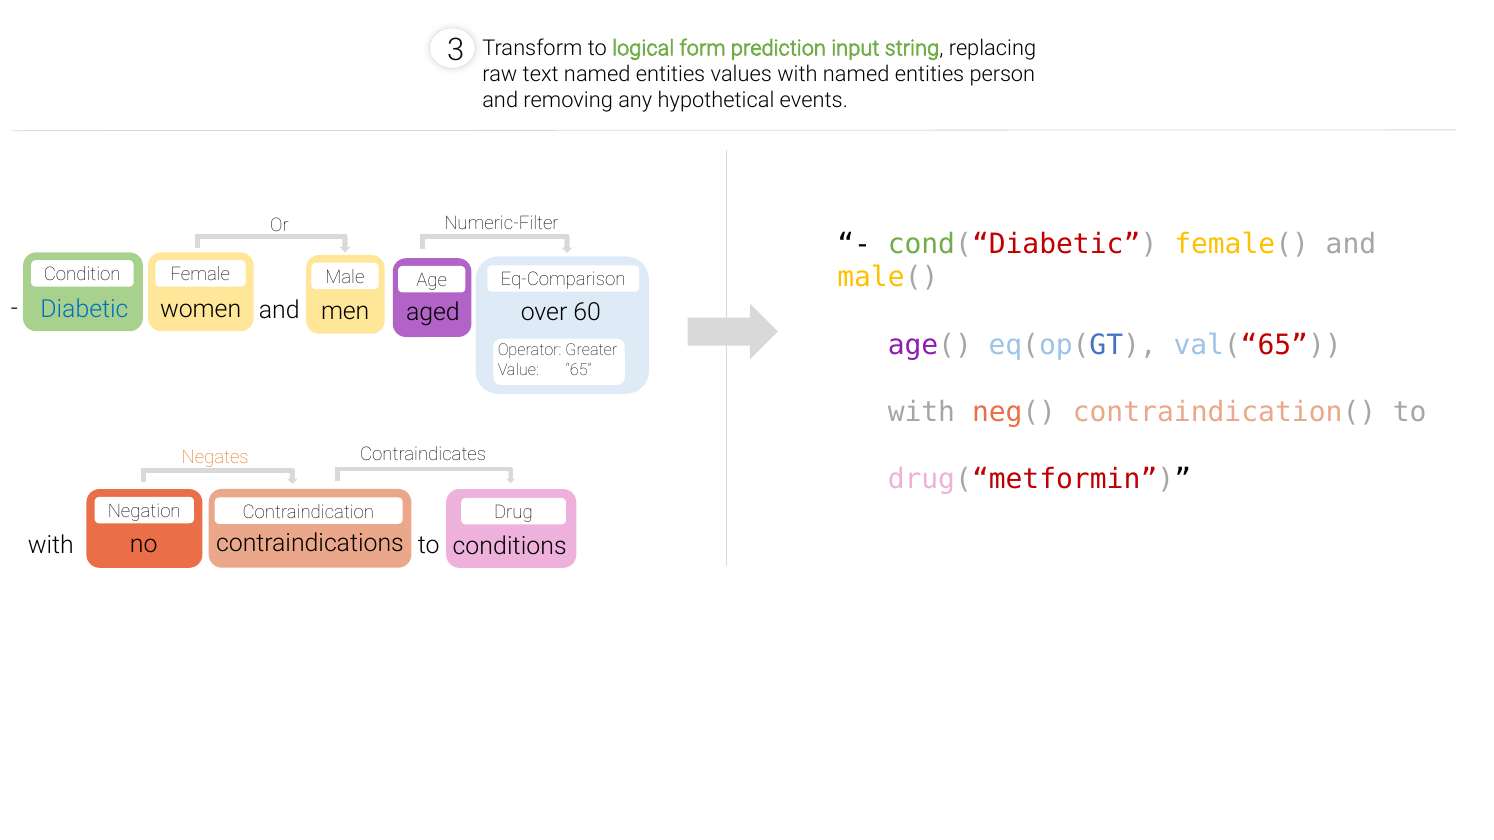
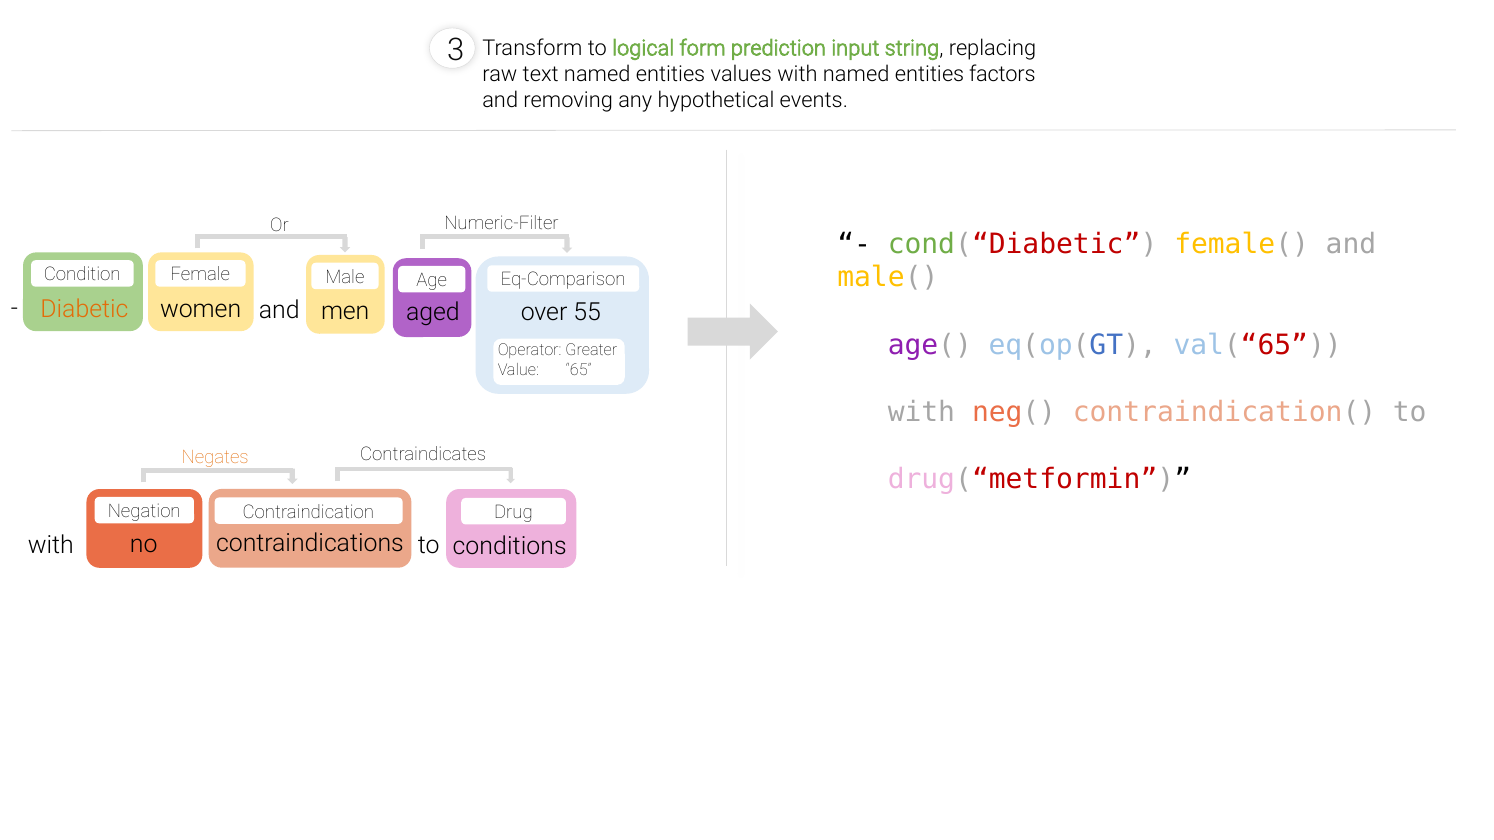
person: person -> factors (1002, 74)
Diabetic colour: blue -> orange (84, 309)
60: 60 -> 55 (587, 313)
